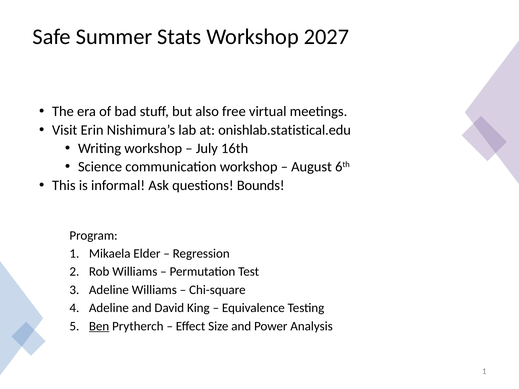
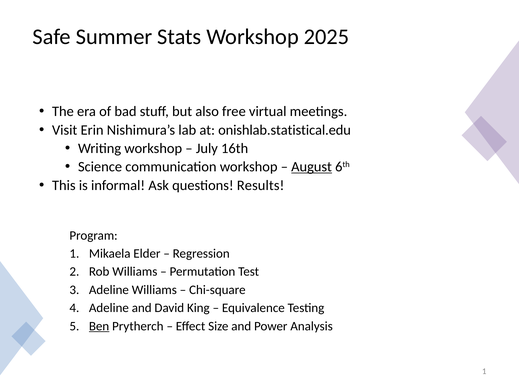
2027: 2027 -> 2025 (326, 37)
August underline: none -> present (312, 167)
Bounds: Bounds -> Results (261, 185)
